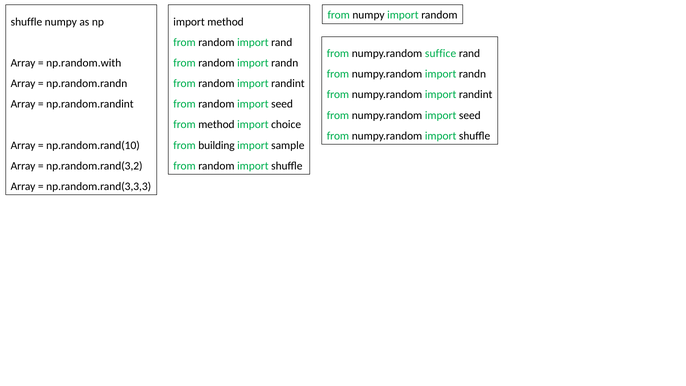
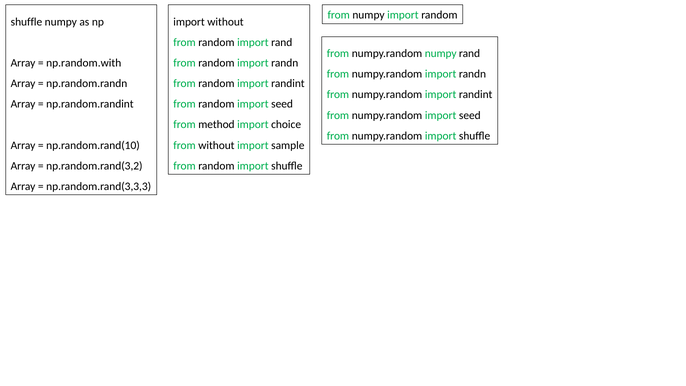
import method: method -> without (226, 22)
numpy.random suffice: suffice -> numpy (441, 54)
from building: building -> without (216, 145)
